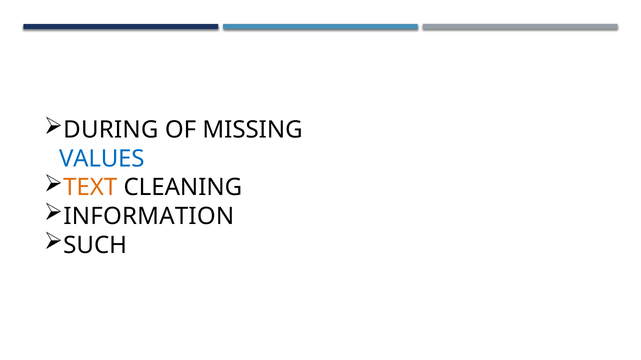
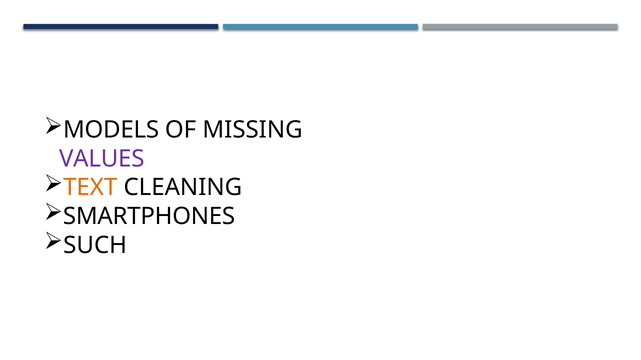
DURING: DURING -> MODELS (111, 130)
VALUES colour: blue -> purple (102, 159)
INFORMATION: INFORMATION -> SMARTPHONES (149, 217)
